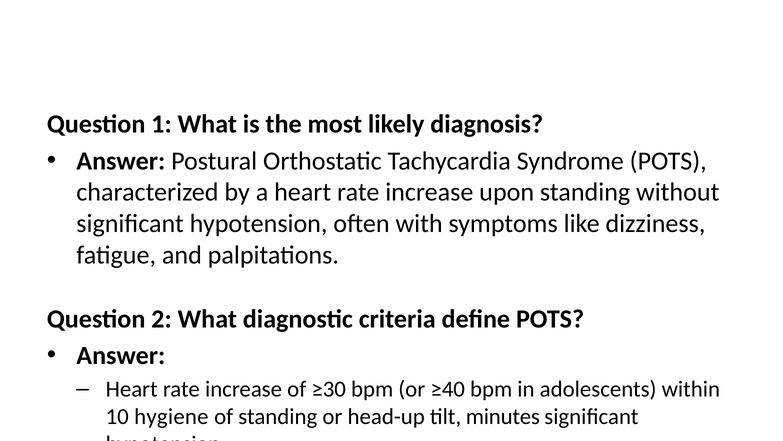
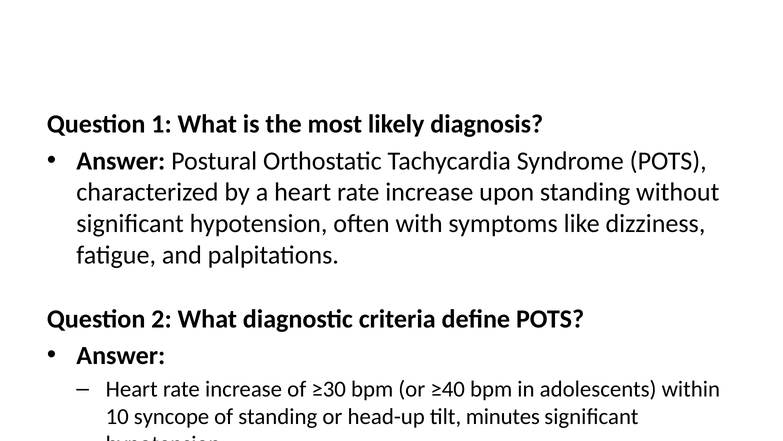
10 hygiene: hygiene -> syncope (172, 416)
